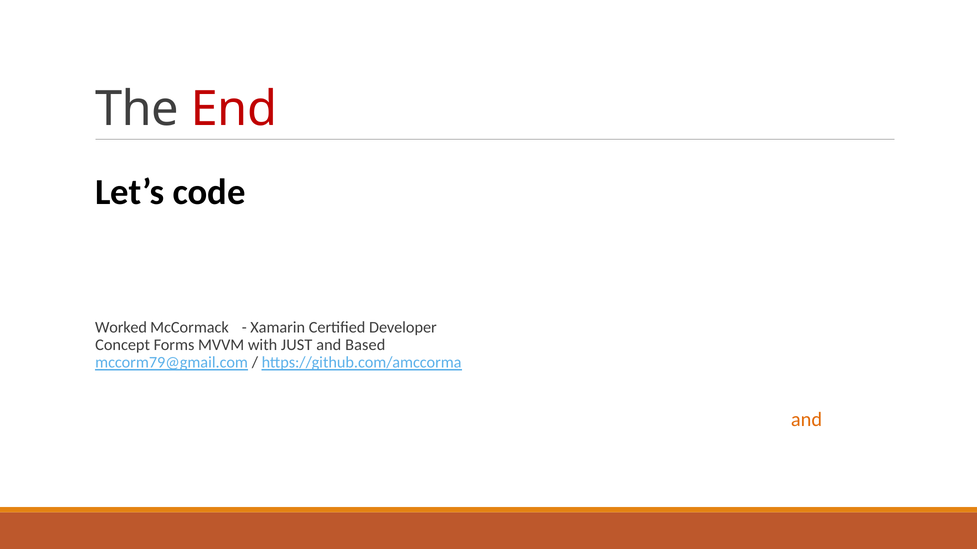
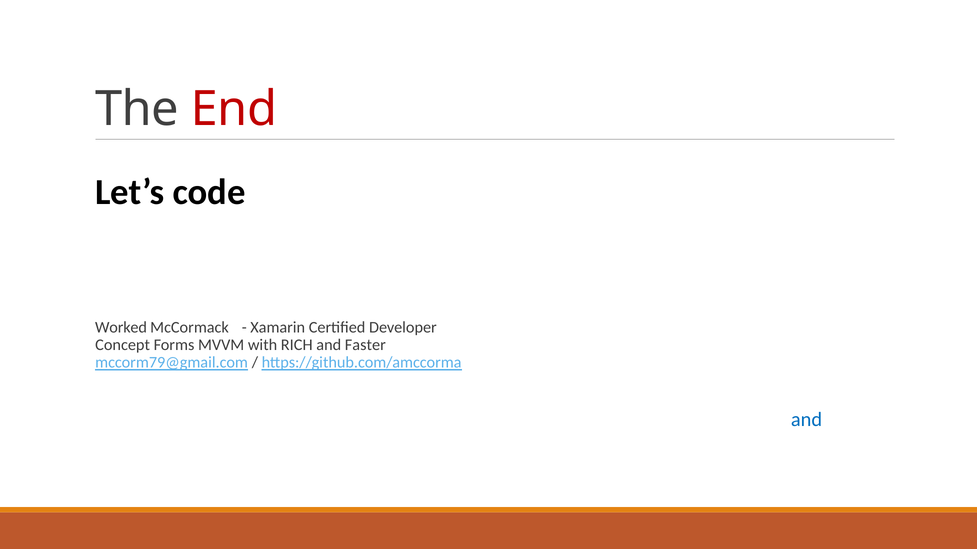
JUST: JUST -> RICH (297, 345)
Based: Based -> Faster (365, 345)
and colour: orange -> blue (807, 420)
